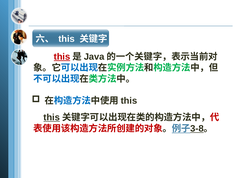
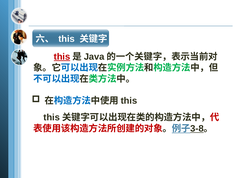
this underline: present -> none (52, 118)
